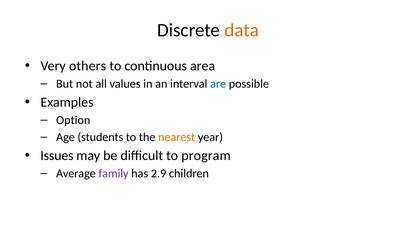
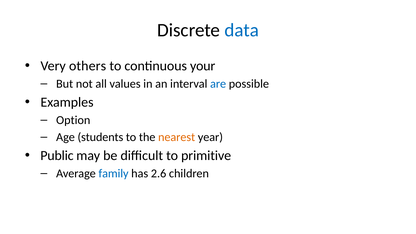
data colour: orange -> blue (242, 30)
area: area -> your (203, 66)
Issues: Issues -> Public (57, 156)
program: program -> primitive (206, 156)
family colour: purple -> blue (114, 174)
2.9: 2.9 -> 2.6 (159, 174)
